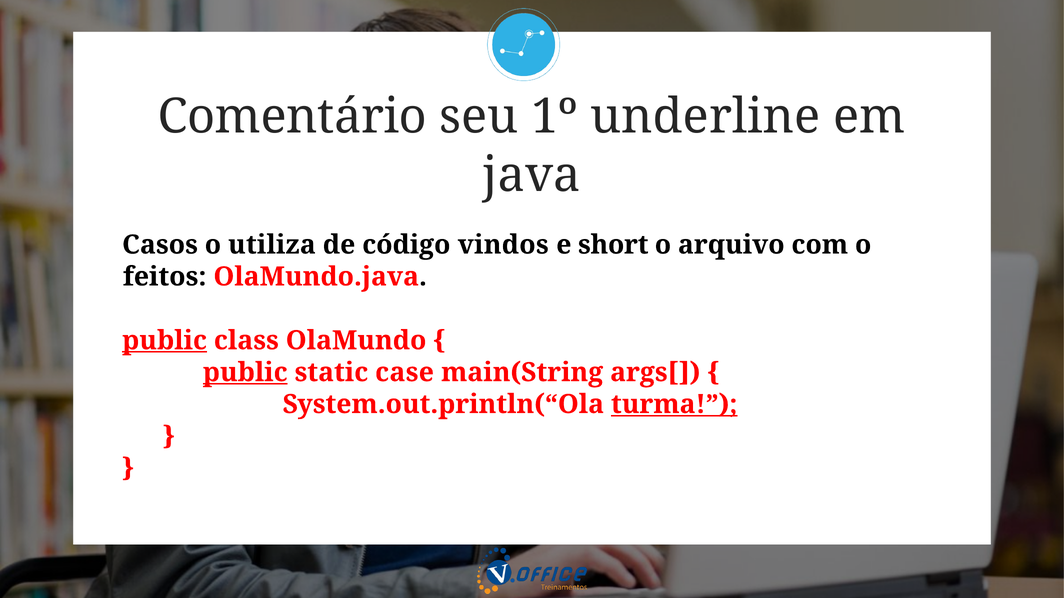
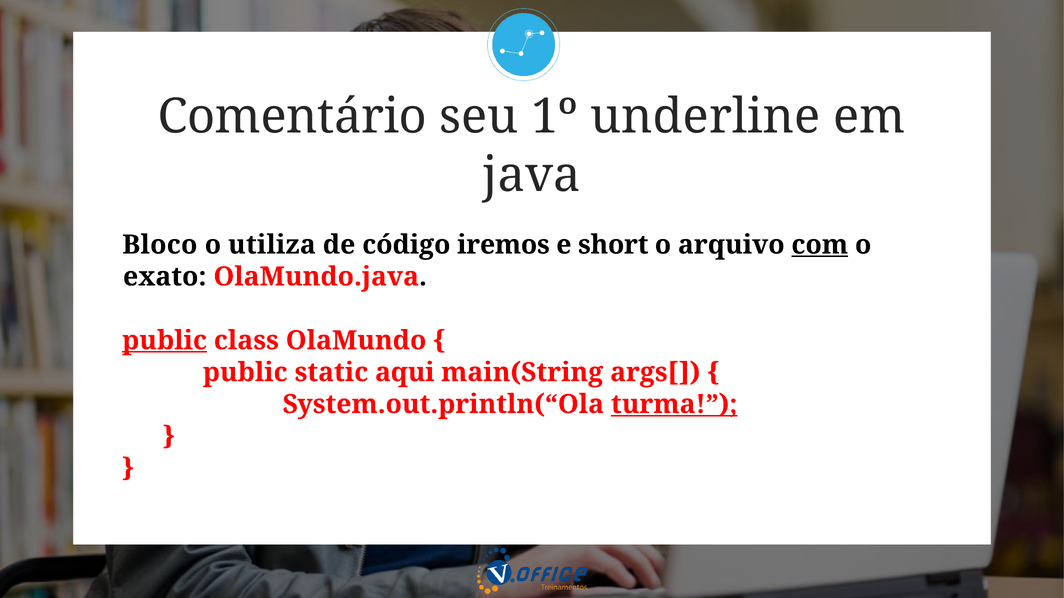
Casos: Casos -> Bloco (160, 245)
vindos: vindos -> iremos (503, 245)
com underline: none -> present (820, 245)
feitos: feitos -> exato (165, 277)
public underline: present -> none (245, 373)
case: case -> aqui (405, 373)
